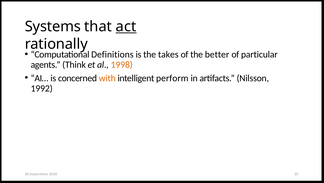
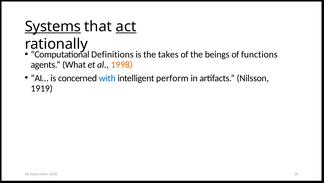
Systems underline: none -> present (53, 26)
better: better -> beings (217, 54)
particular: particular -> functions (259, 54)
Think: Think -> What (74, 65)
with colour: orange -> blue (107, 78)
1992: 1992 -> 1919 (42, 88)
